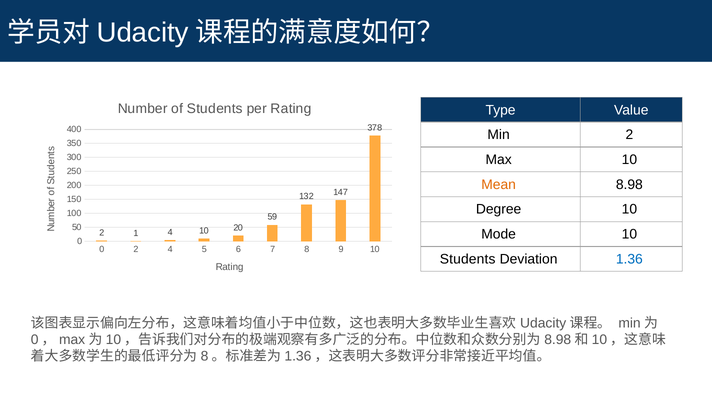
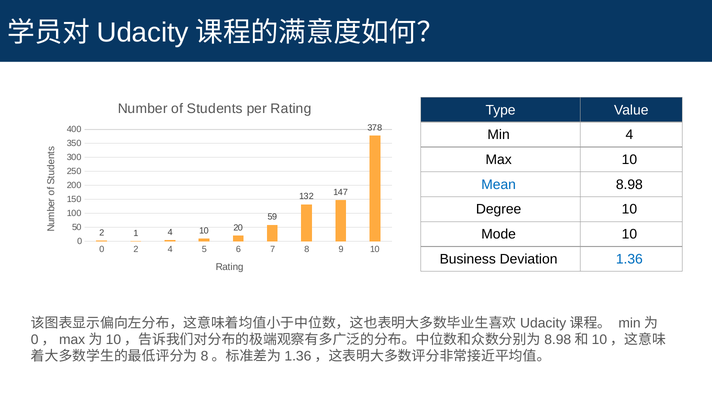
Min 2: 2 -> 4 (629, 135)
Mean colour: orange -> blue (499, 185)
Students: Students -> Business (468, 260)
